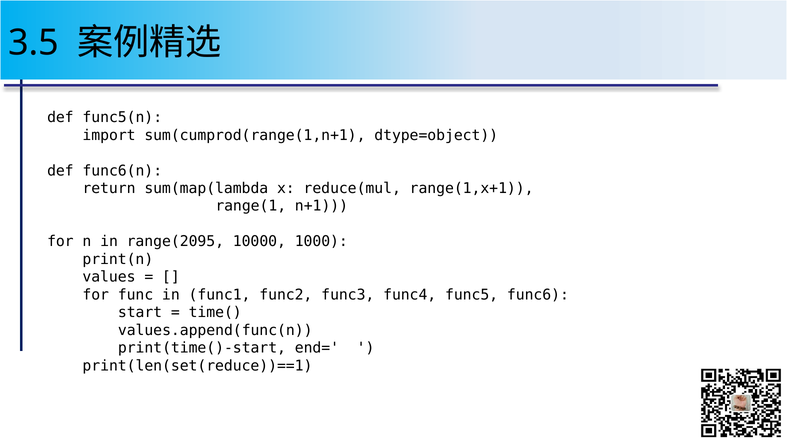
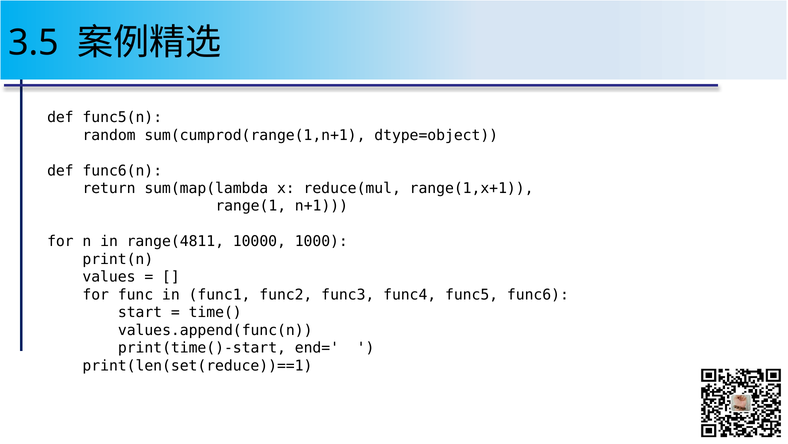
import: import -> random (109, 135)
range(2095: range(2095 -> range(4811 (175, 241)
